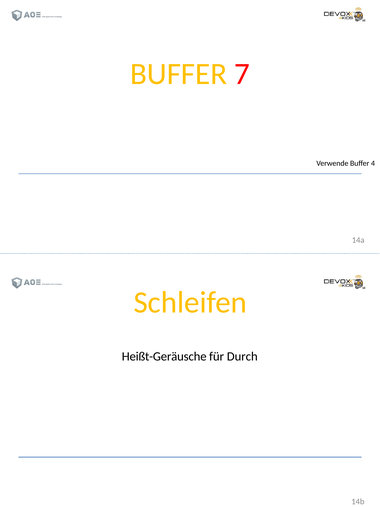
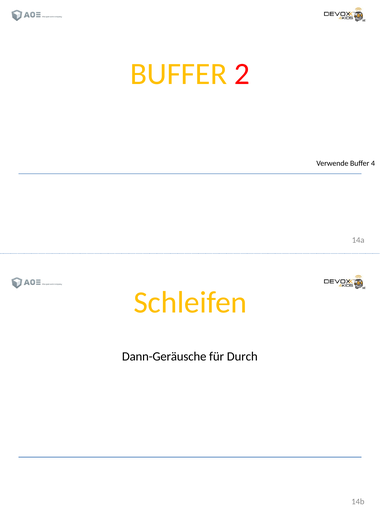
7: 7 -> 2 (242, 74)
Heißt-Geräusche: Heißt-Geräusche -> Dann-Geräusche (164, 356)
